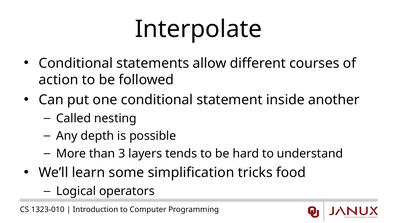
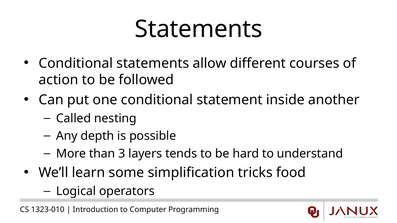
Interpolate: Interpolate -> Statements (199, 29)
